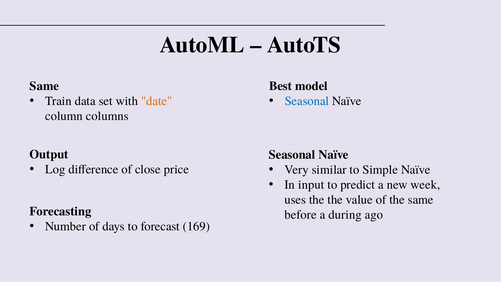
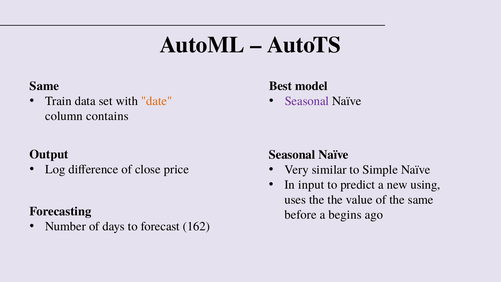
Seasonal colour: blue -> purple (307, 101)
columns: columns -> contains (107, 116)
week: week -> using (425, 185)
during: during -> begins (345, 215)
169: 169 -> 162 (196, 226)
